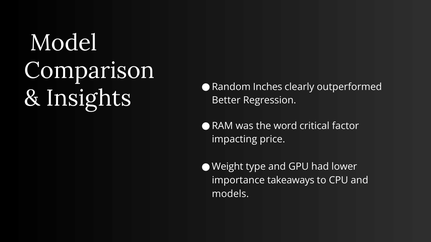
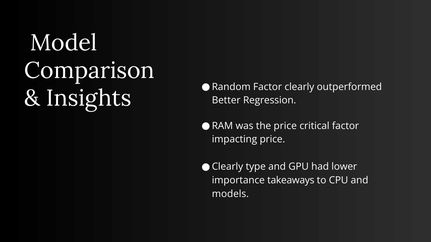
Random Inches: Inches -> Factor (268, 87)
the word: word -> price (285, 126)
Weight: Weight -> Clearly (227, 167)
